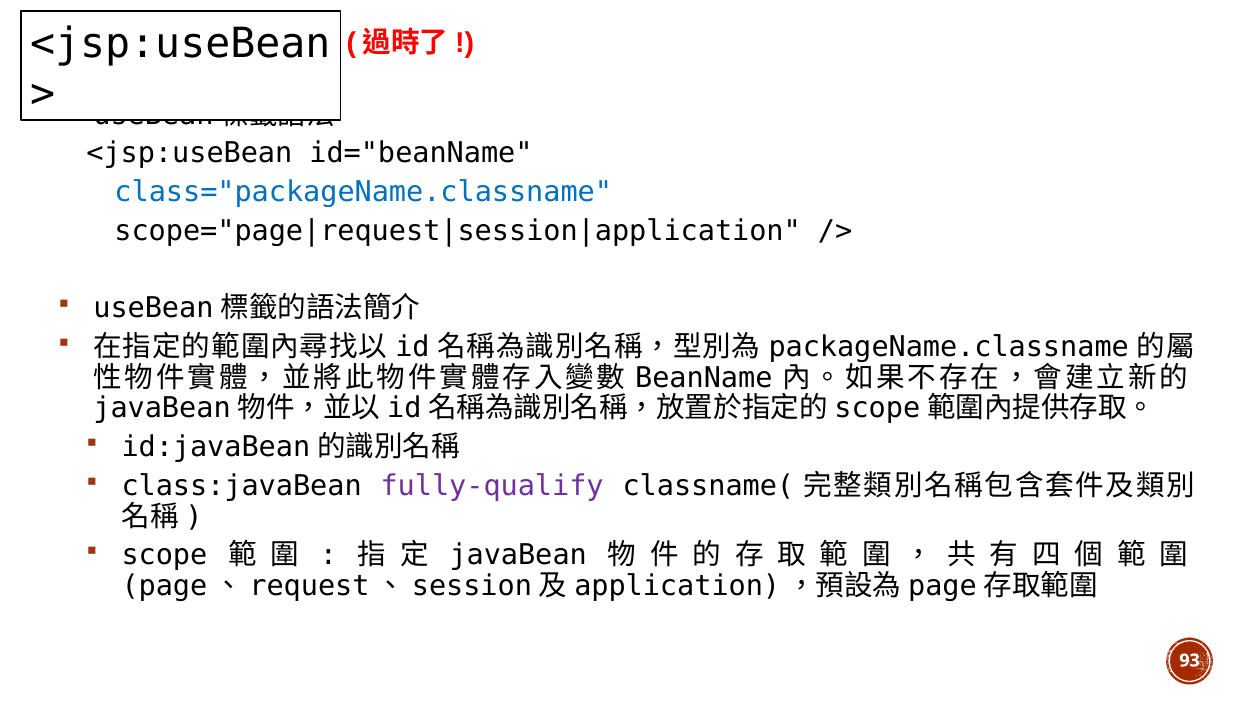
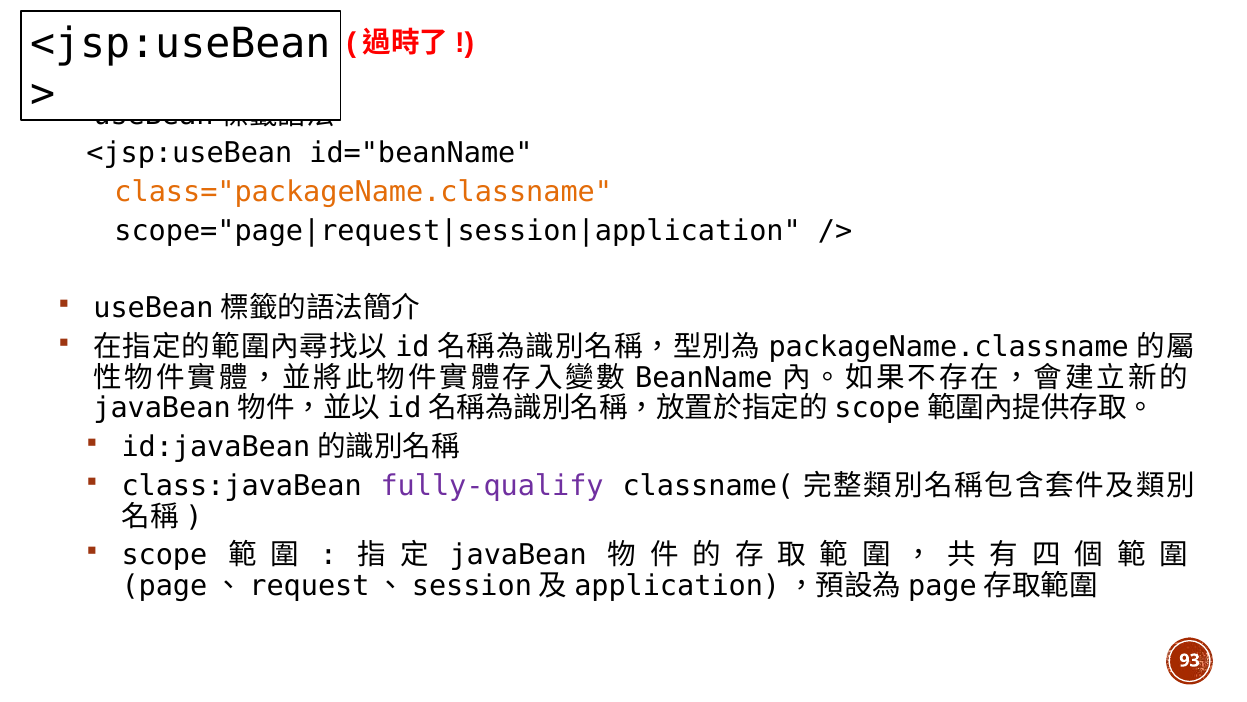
class="packageName.classname colour: blue -> orange (363, 192)
